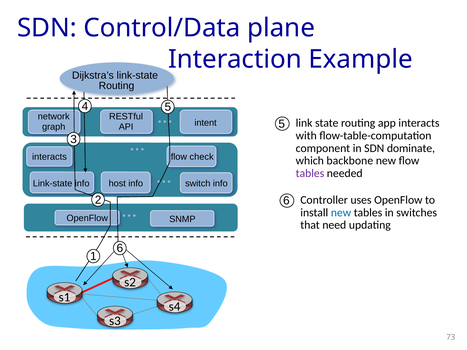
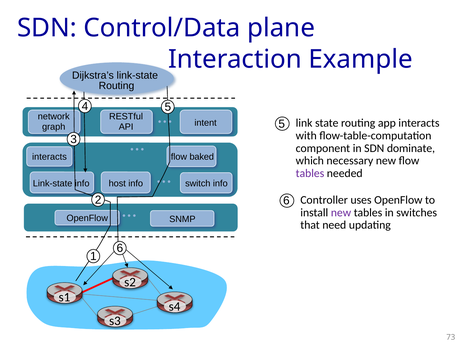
check: check -> baked (202, 157)
backbone: backbone -> necessary (350, 161)
new colour: blue -> purple (341, 213)
